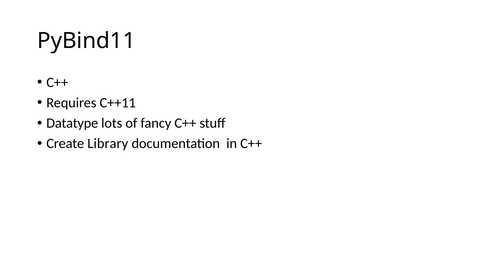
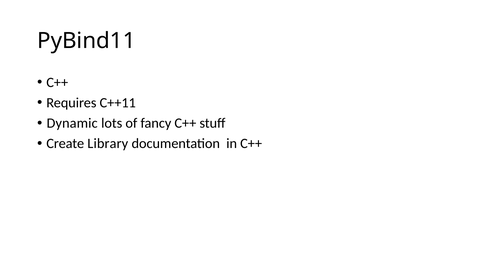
Datatype: Datatype -> Dynamic (72, 123)
